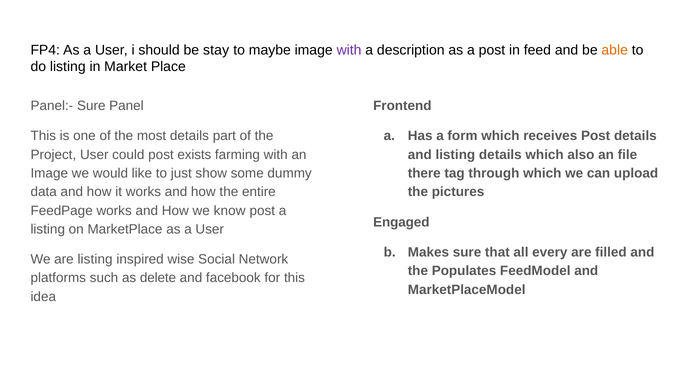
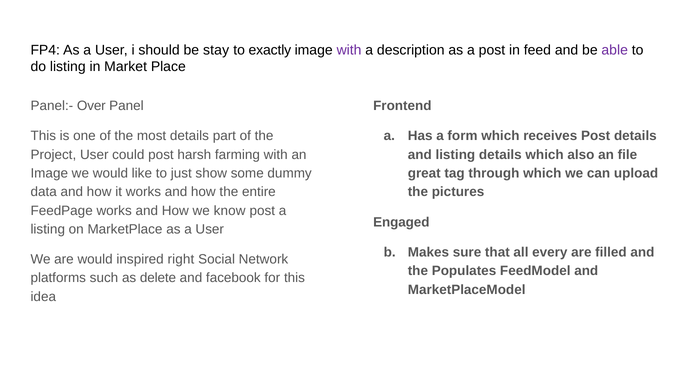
maybe: maybe -> exactly (270, 50)
able colour: orange -> purple (615, 50)
Panel:- Sure: Sure -> Over (91, 106)
exists: exists -> harsh (194, 155)
there: there -> great (424, 173)
are listing: listing -> would (95, 259)
wise: wise -> right (181, 259)
